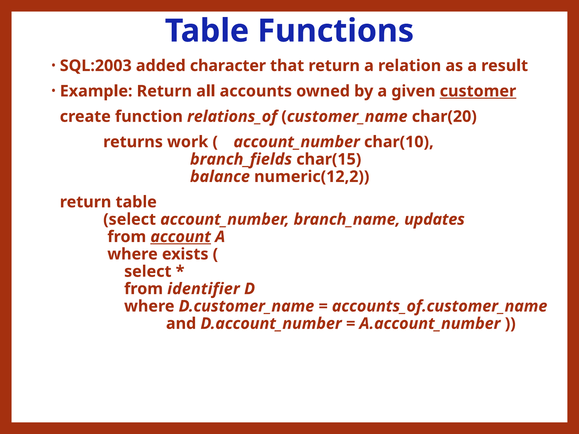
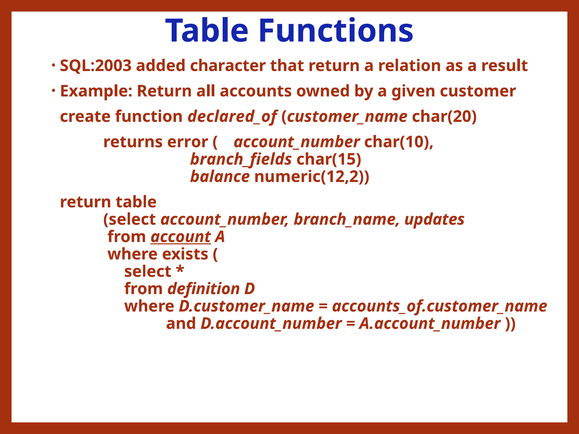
customer underline: present -> none (478, 91)
relations_of: relations_of -> declared_of (232, 117)
work: work -> error (188, 142)
identifier: identifier -> definition (204, 289)
